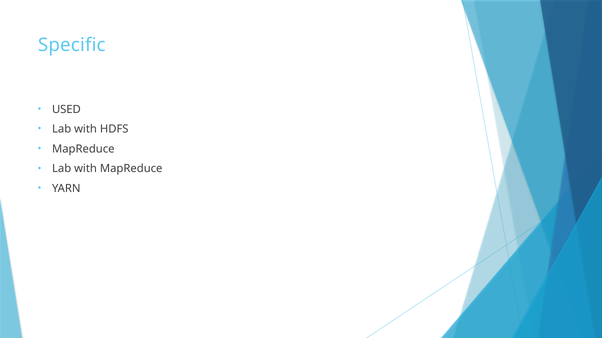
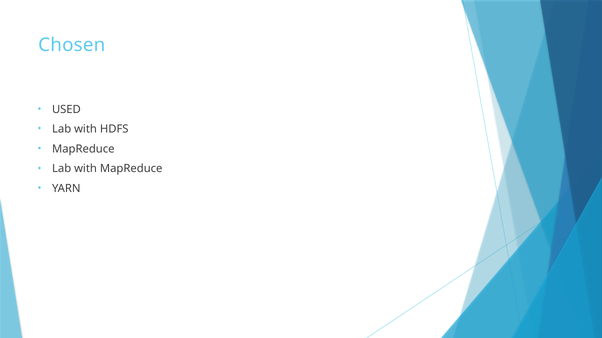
Specific: Specific -> Chosen (72, 45)
